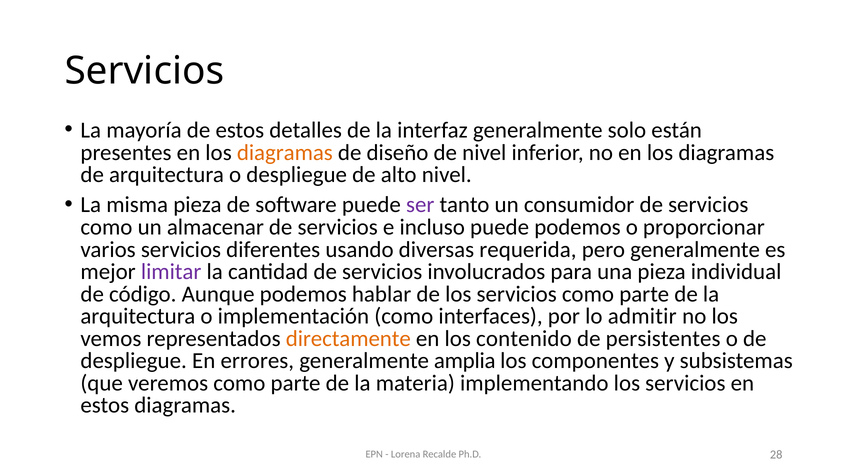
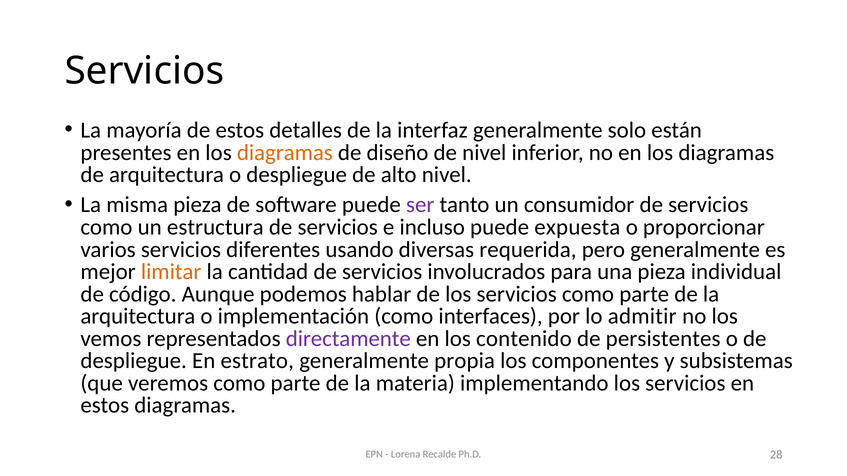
almacenar: almacenar -> estructura (215, 227)
puede podemos: podemos -> expuesta (577, 227)
limitar colour: purple -> orange (171, 272)
directamente colour: orange -> purple (348, 339)
errores: errores -> estrato (257, 361)
amplia: amplia -> propia (465, 361)
